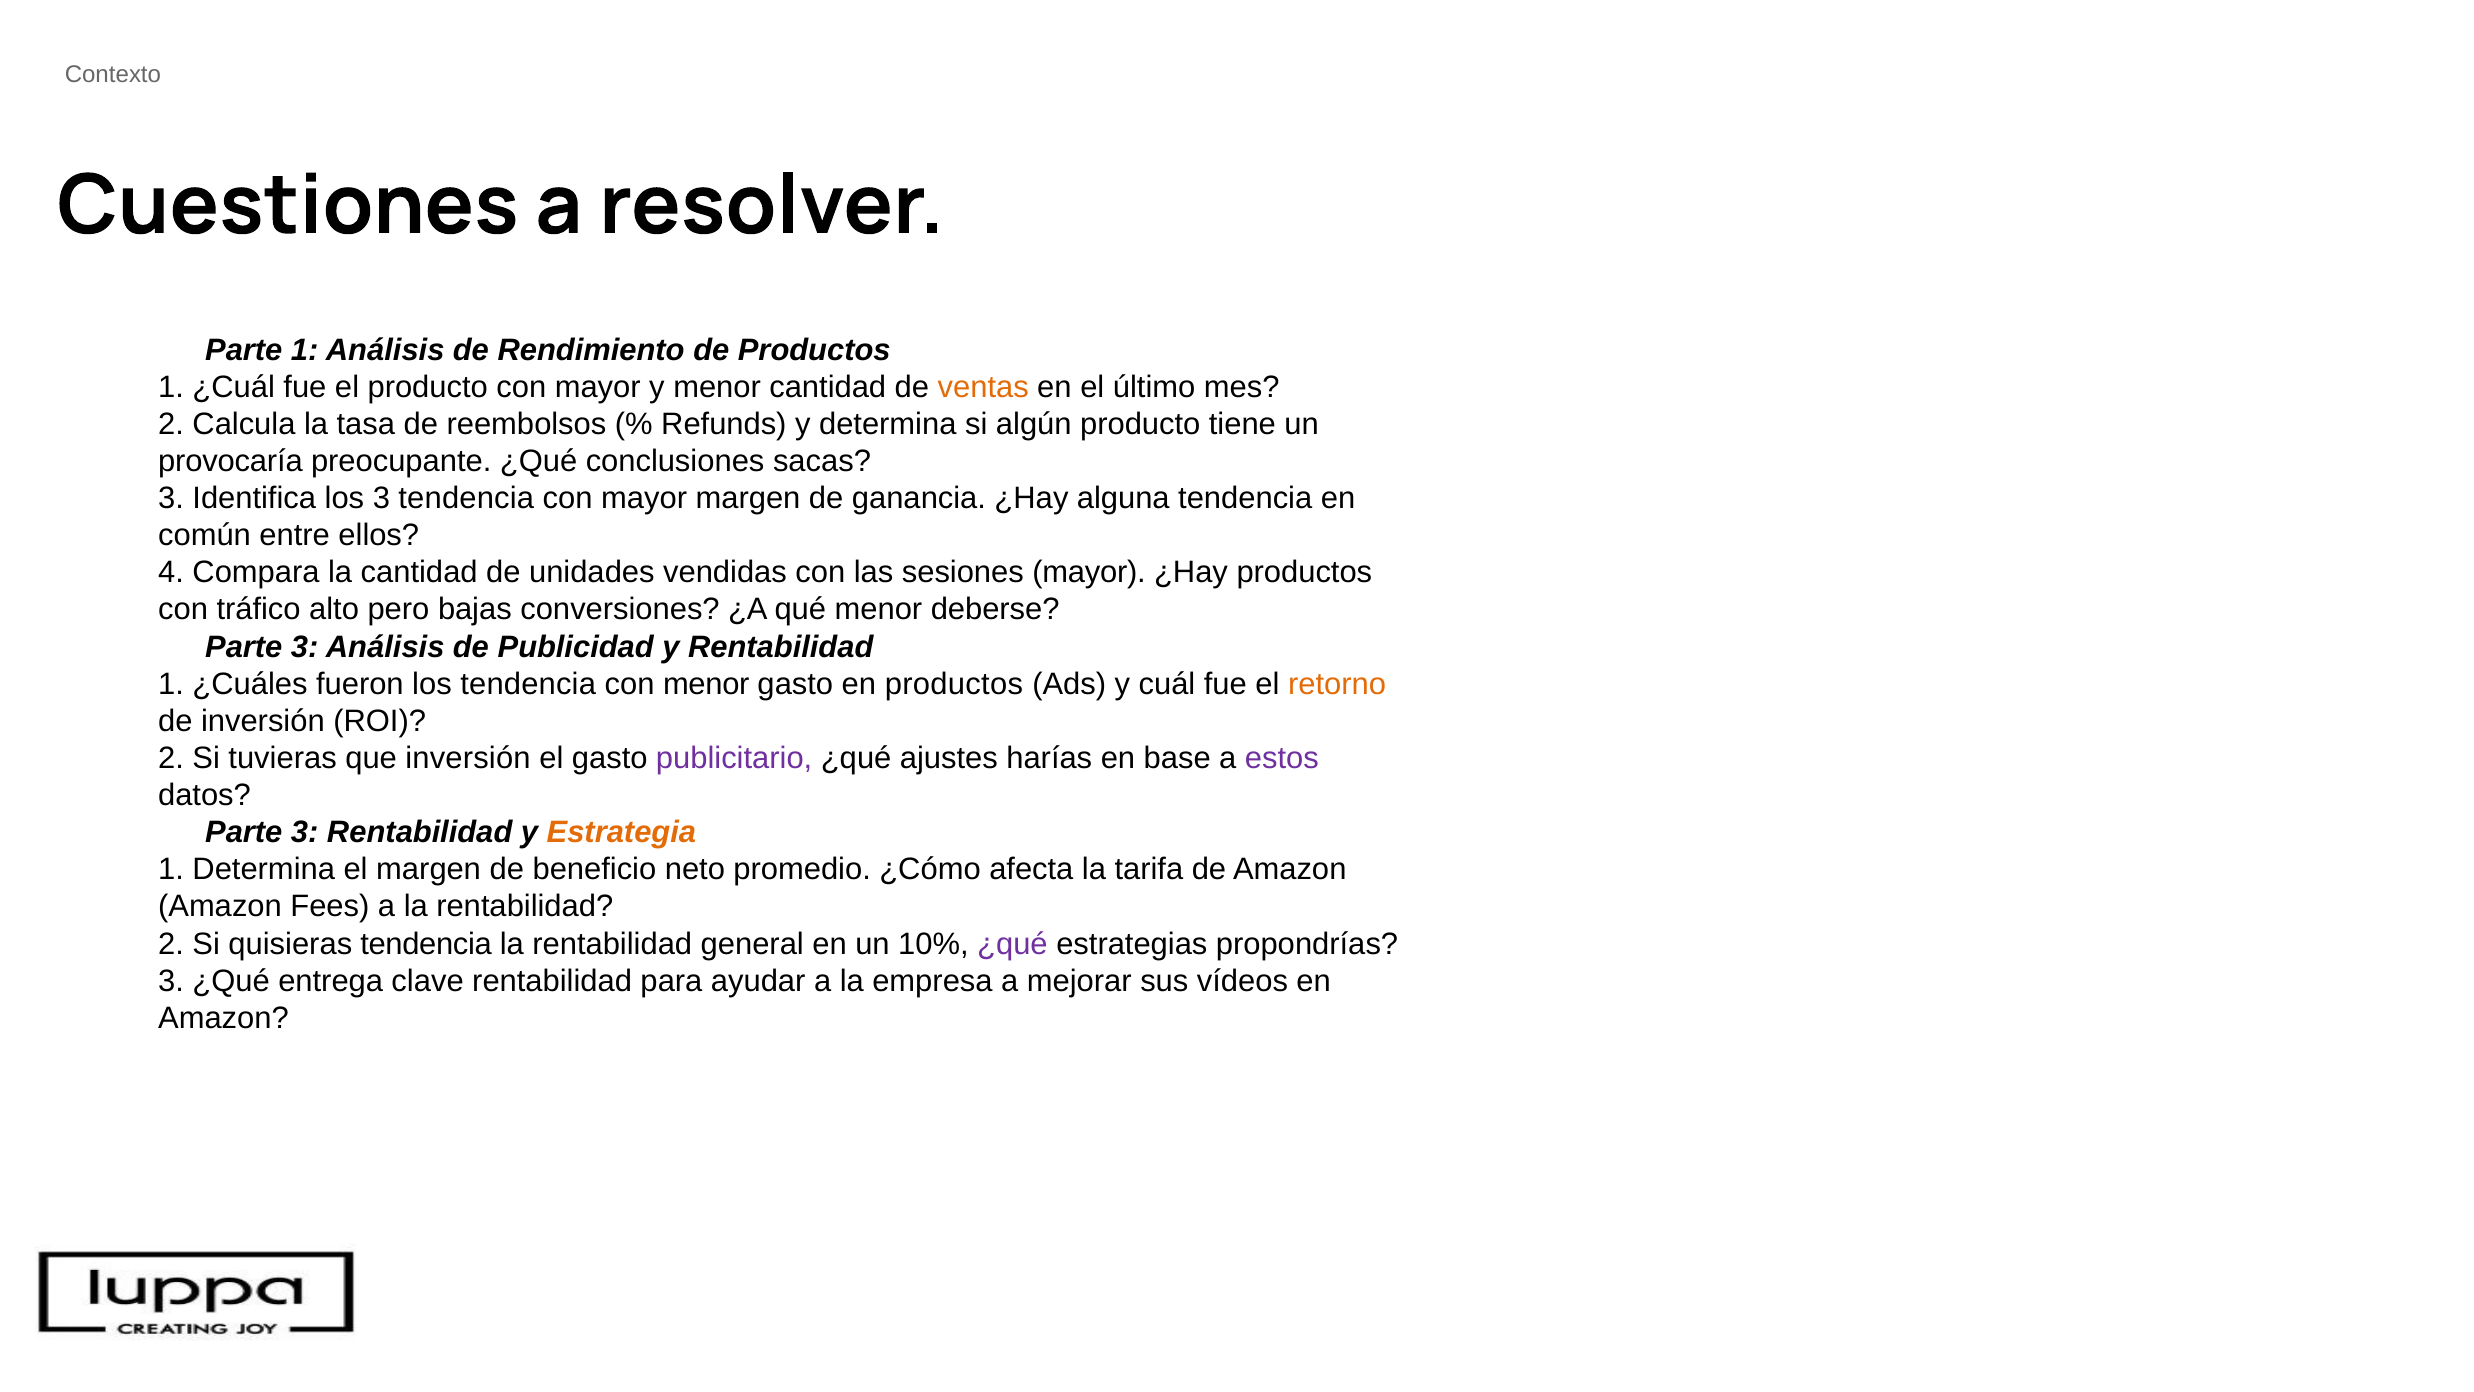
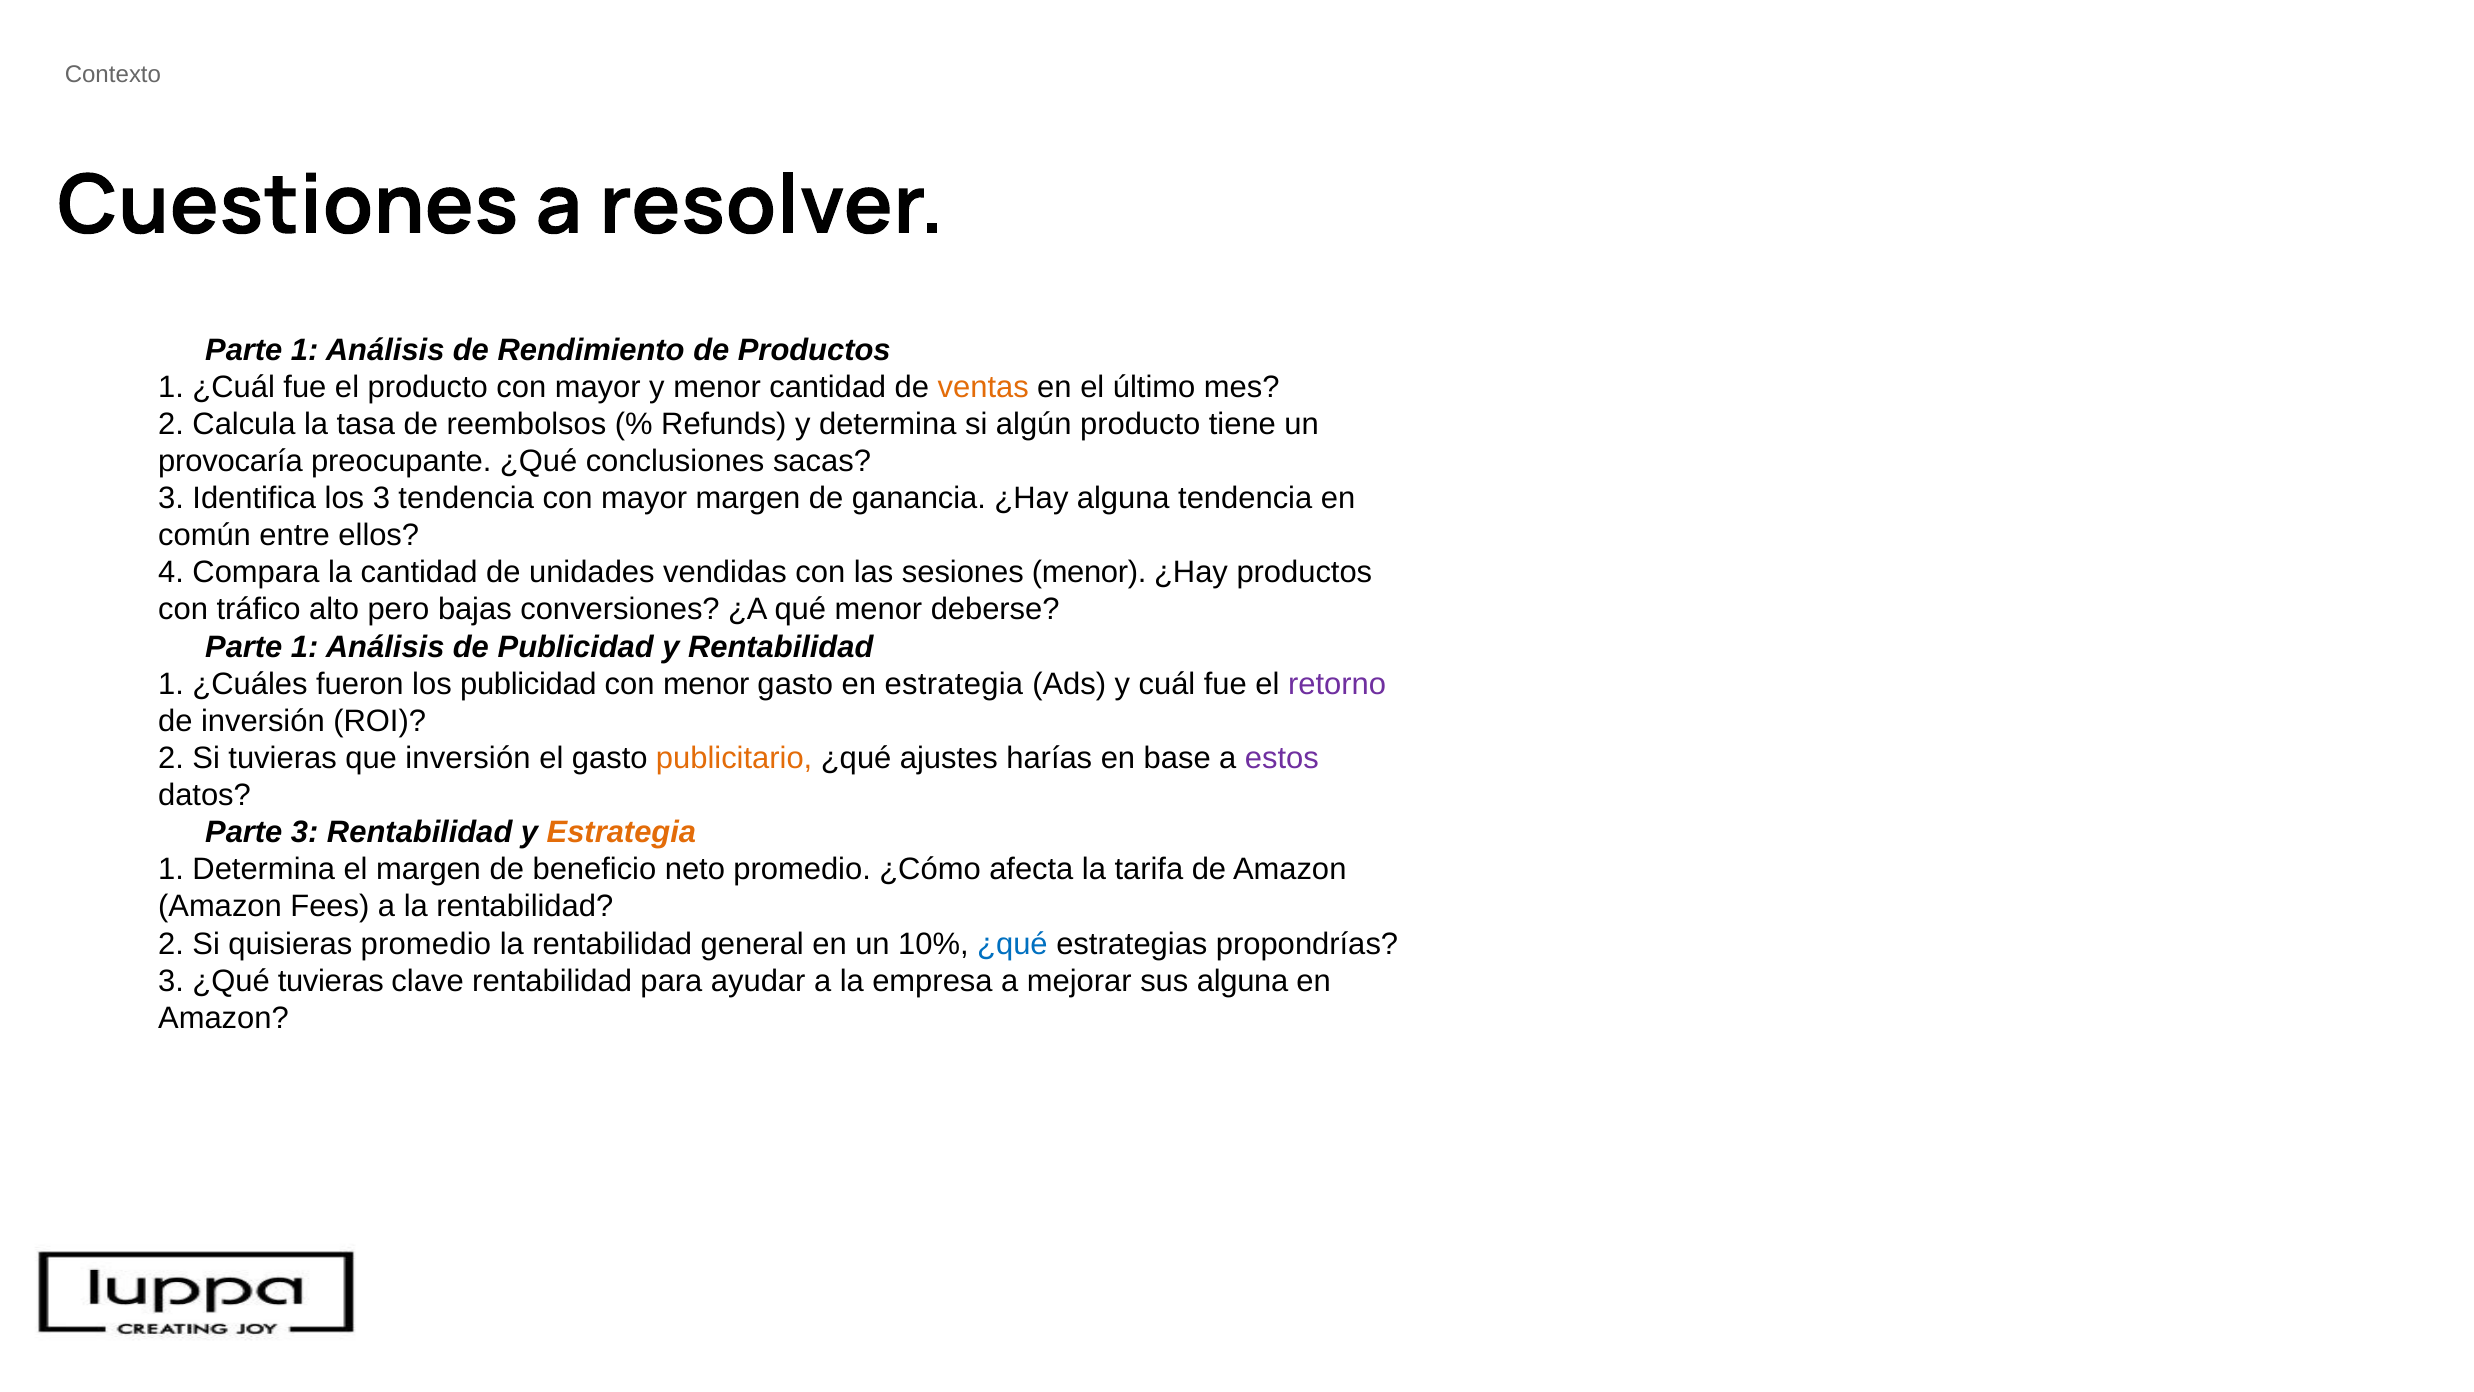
sesiones mayor: mayor -> menor (1089, 572)
3: 3 -> 1 (305, 647)
los tendencia: tendencia -> publicidad (528, 684)
en productos: productos -> estrategia (954, 684)
retorno colour: orange -> purple (1337, 684)
publicitario colour: purple -> orange (734, 758)
quisieras tendencia: tendencia -> promedio (426, 944)
¿qué colour: purple -> blue (1012, 944)
¿Qué entrega: entrega -> tuvieras (331, 981)
sus vídeos: vídeos -> alguna (1243, 981)
